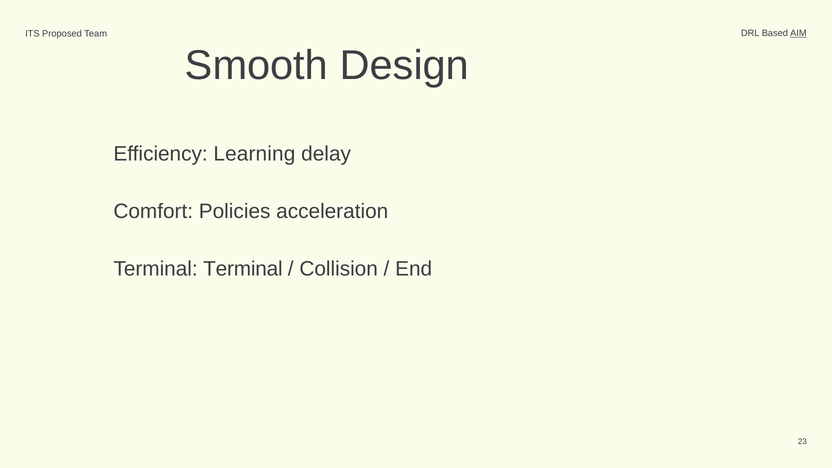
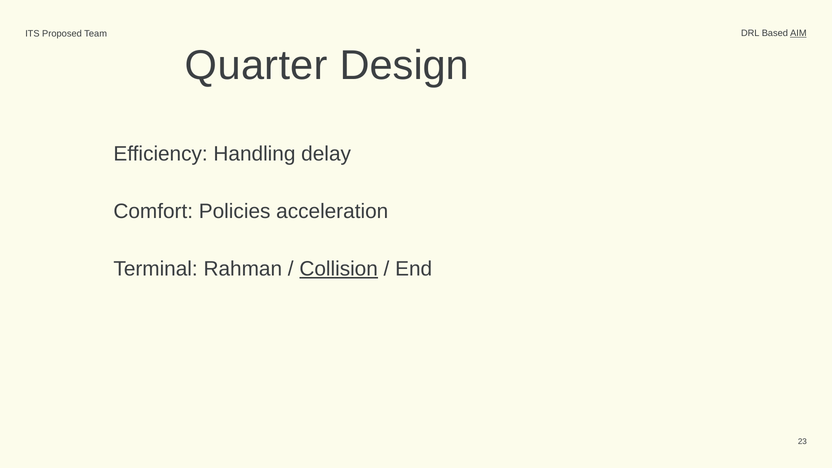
Smooth: Smooth -> Quarter (256, 66)
Learning: Learning -> Handling (254, 154)
Terminal Terminal: Terminal -> Rahman (243, 269)
Collision underline: none -> present (339, 269)
